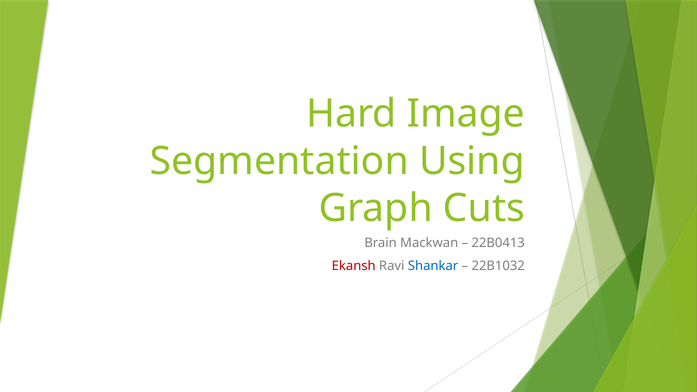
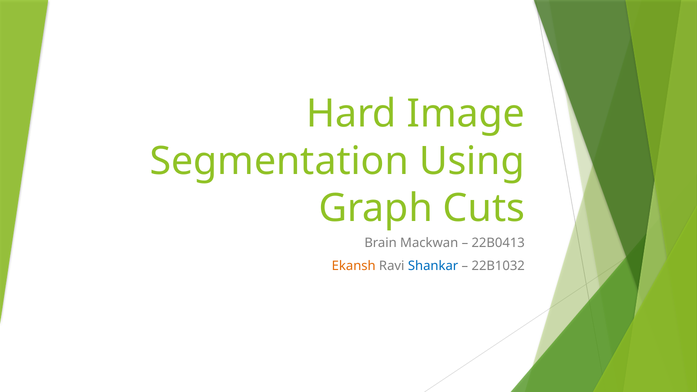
Ekansh colour: red -> orange (354, 266)
